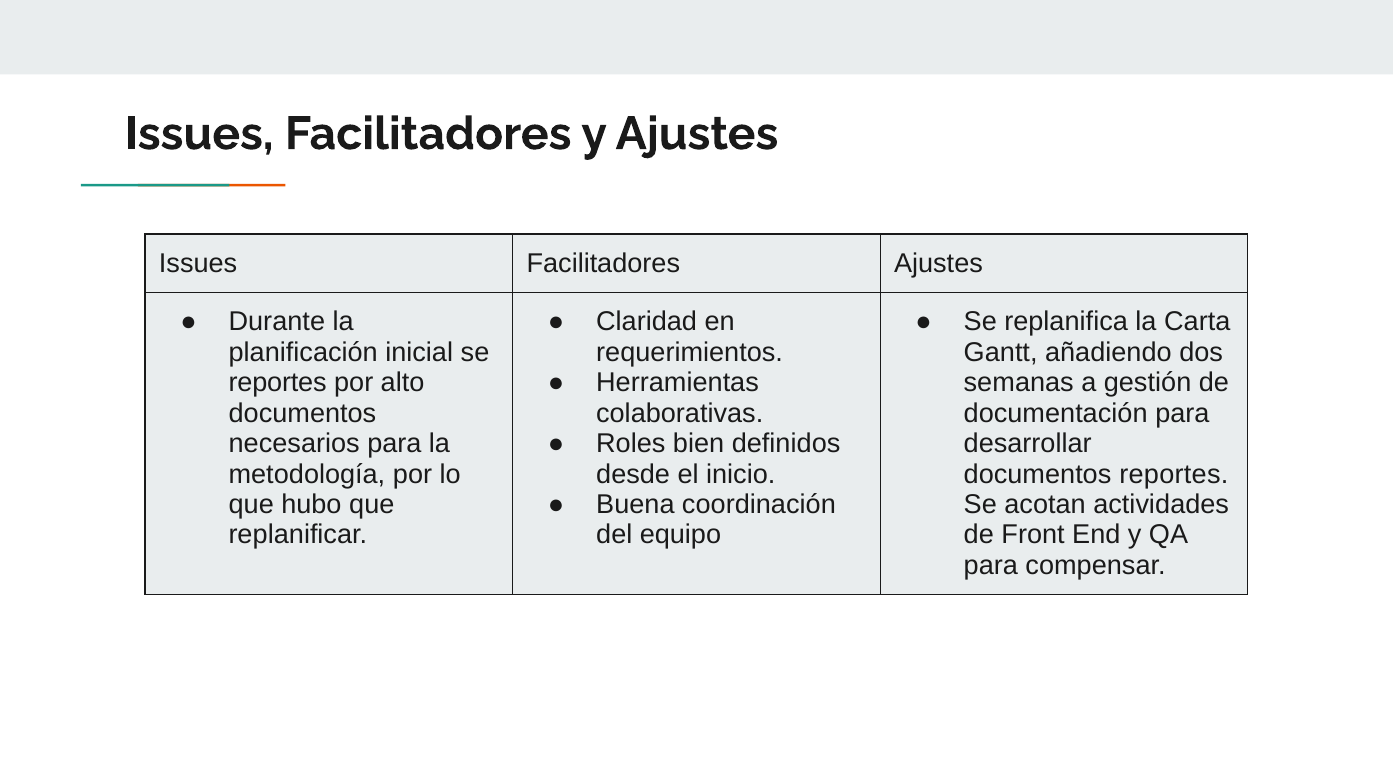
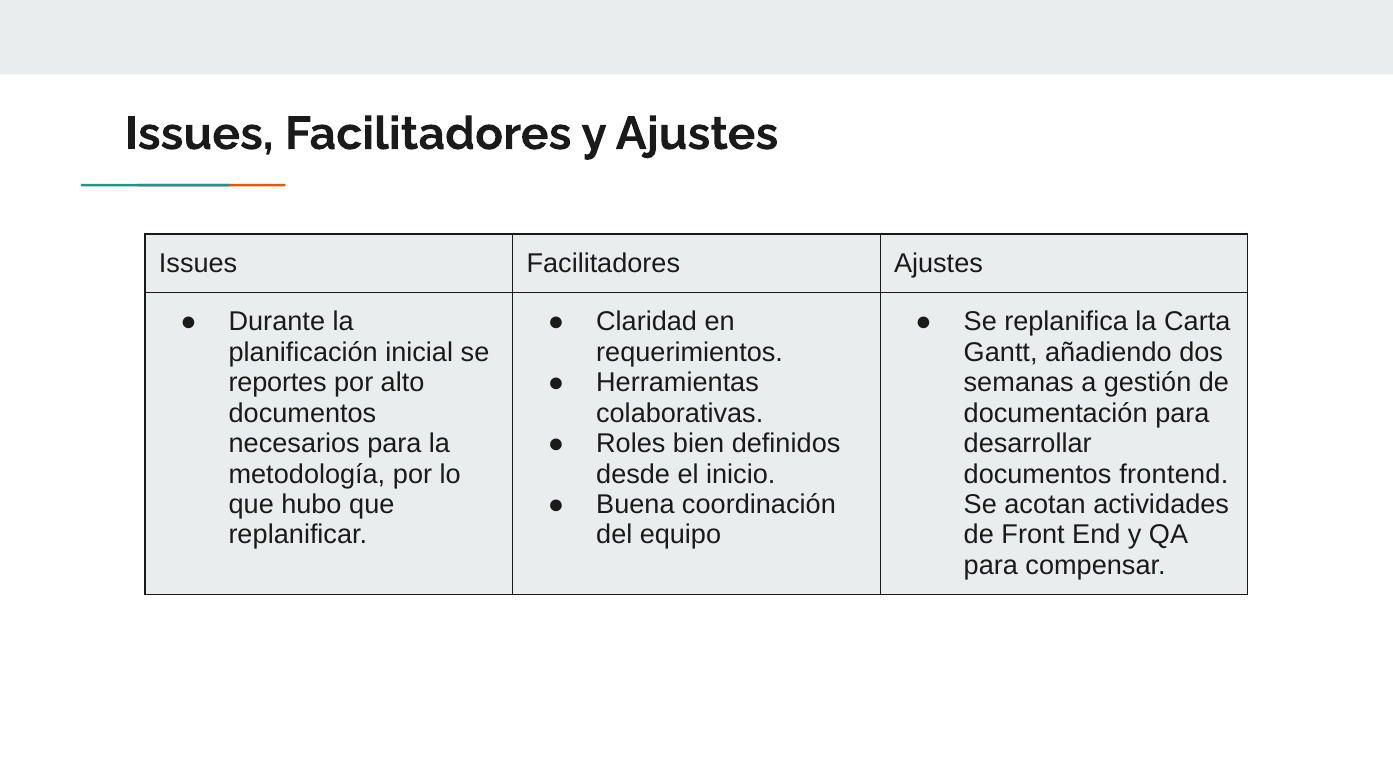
documentos reportes: reportes -> frontend (1174, 474)
